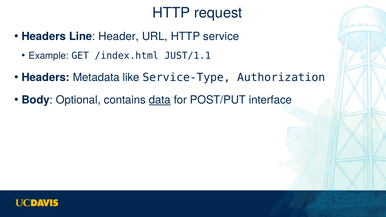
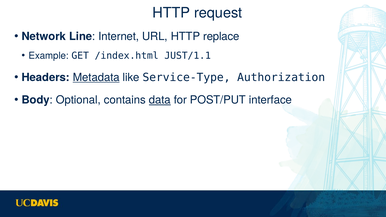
Headers: Headers -> Network (44, 37)
Header: Header -> Internet (119, 37)
service: service -> replace (221, 37)
Metadata underline: none -> present (96, 77)
